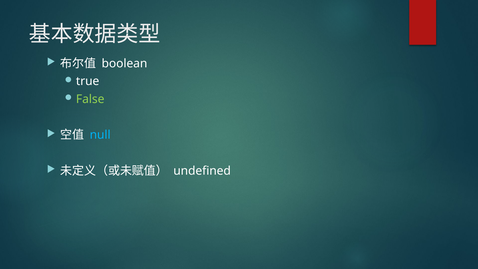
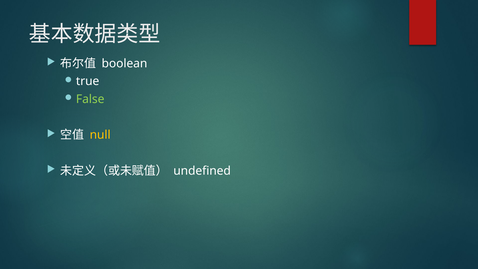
null colour: light blue -> yellow (100, 135)
